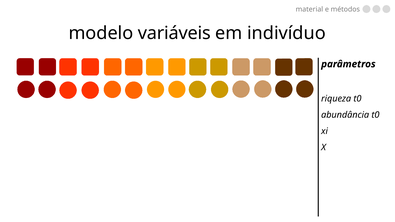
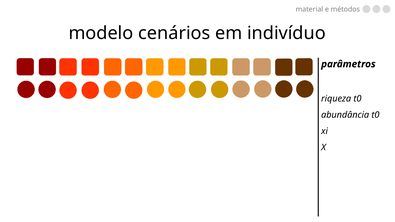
variáveis: variáveis -> cenários (174, 33)
